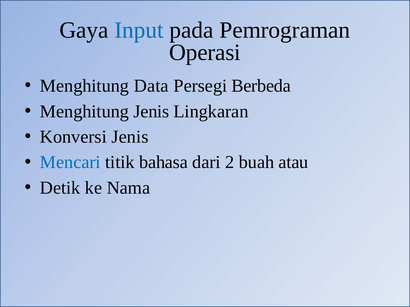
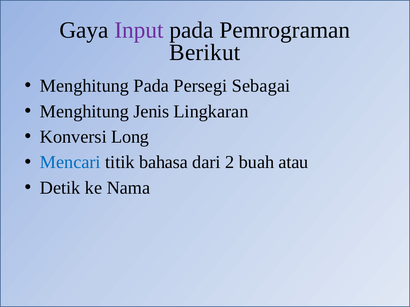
Input colour: blue -> purple (139, 30)
Operasi: Operasi -> Berikut (205, 53)
Menghitung Data: Data -> Pada (151, 86)
Berbeda: Berbeda -> Sebagai (261, 86)
Konversi Jenis: Jenis -> Long (130, 137)
